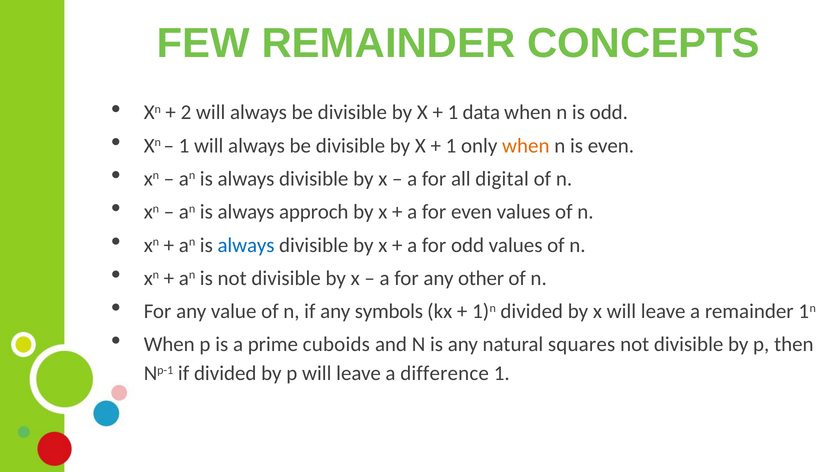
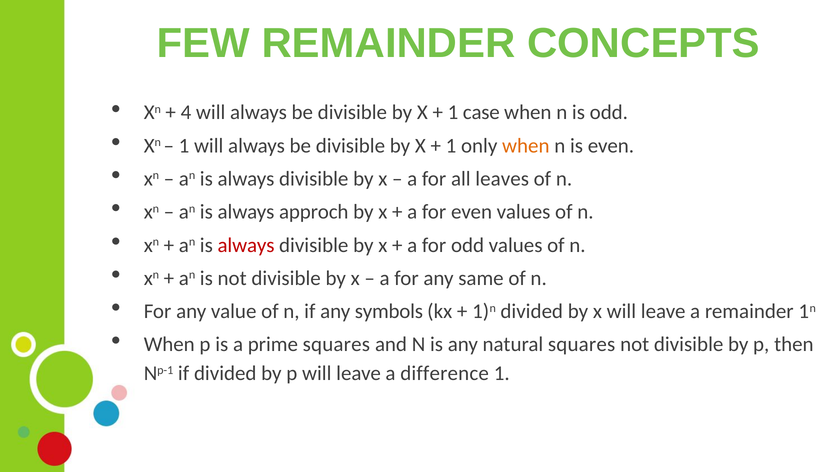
2: 2 -> 4 (186, 113)
data: data -> case (481, 113)
digital: digital -> leaves (502, 179)
always colour: blue -> red (246, 245)
other: other -> same (481, 278)
prime cuboids: cuboids -> squares (336, 344)
